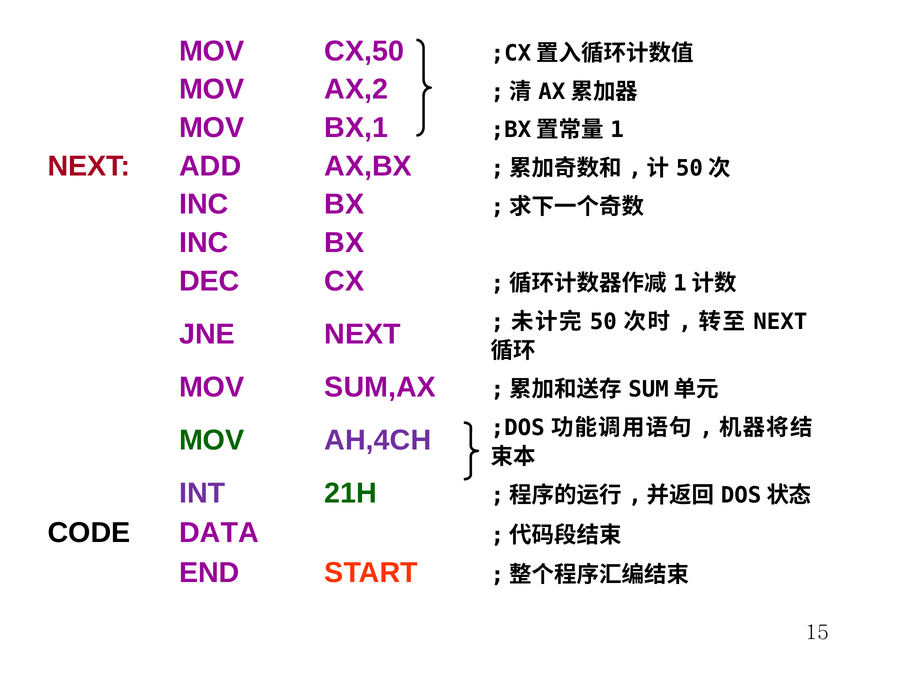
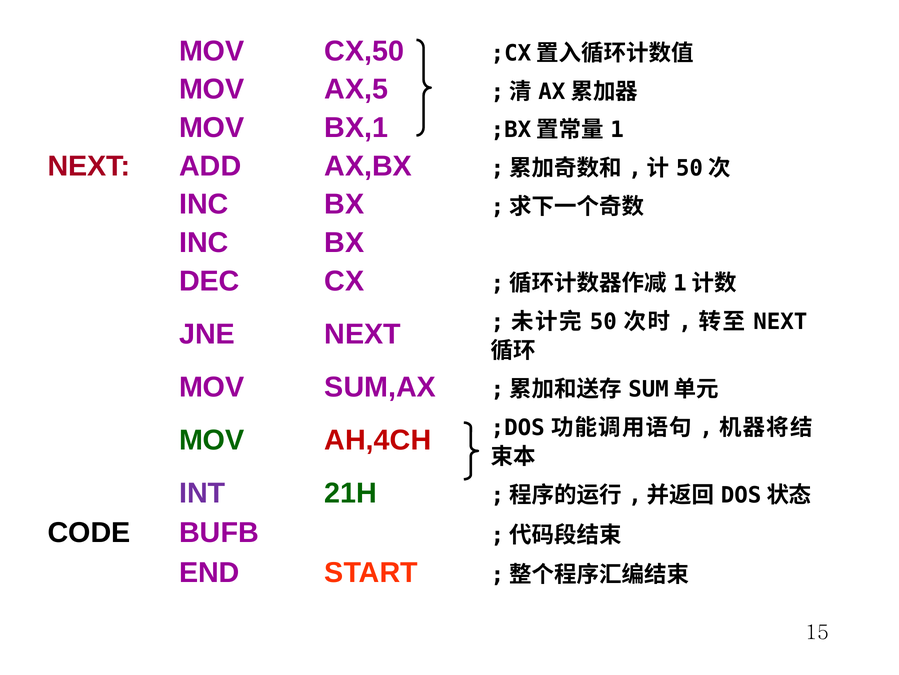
AX,2: AX,2 -> AX,5 (356, 89)
AH,4CH colour: purple -> red (378, 440)
DATA: DATA -> BUFB (219, 532)
